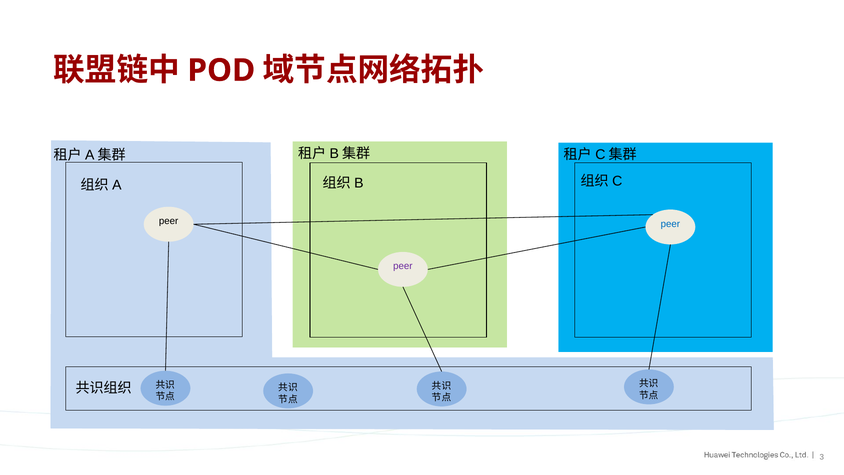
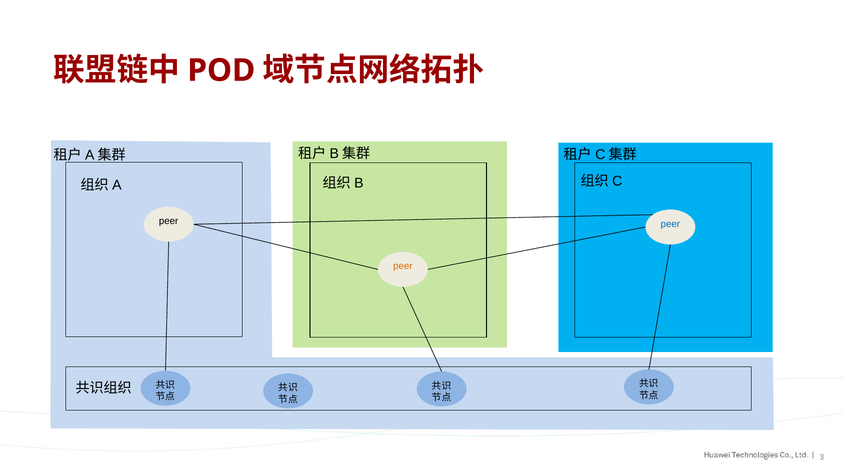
peer colour: purple -> orange (403, 266)
